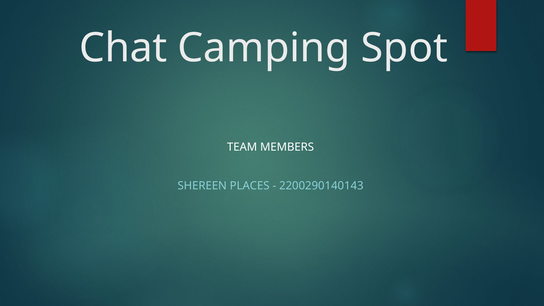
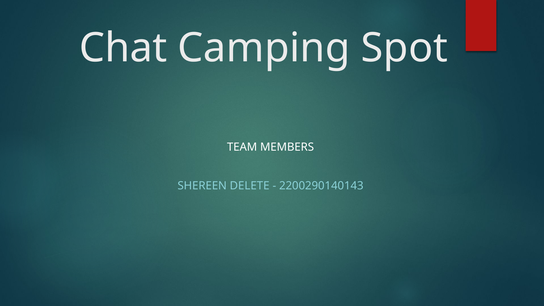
PLACES: PLACES -> DELETE (250, 186)
